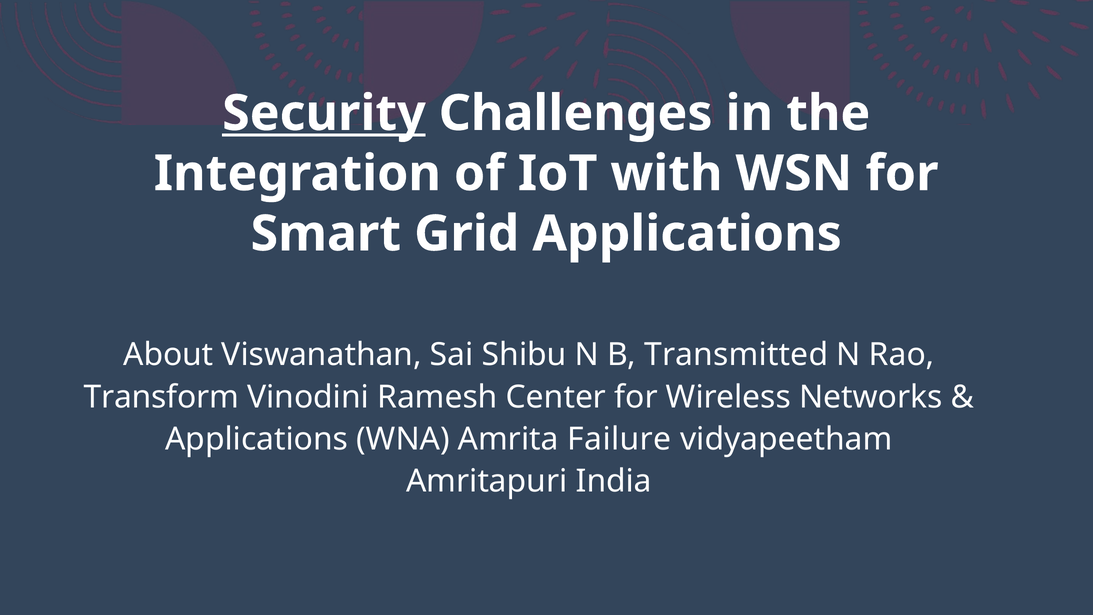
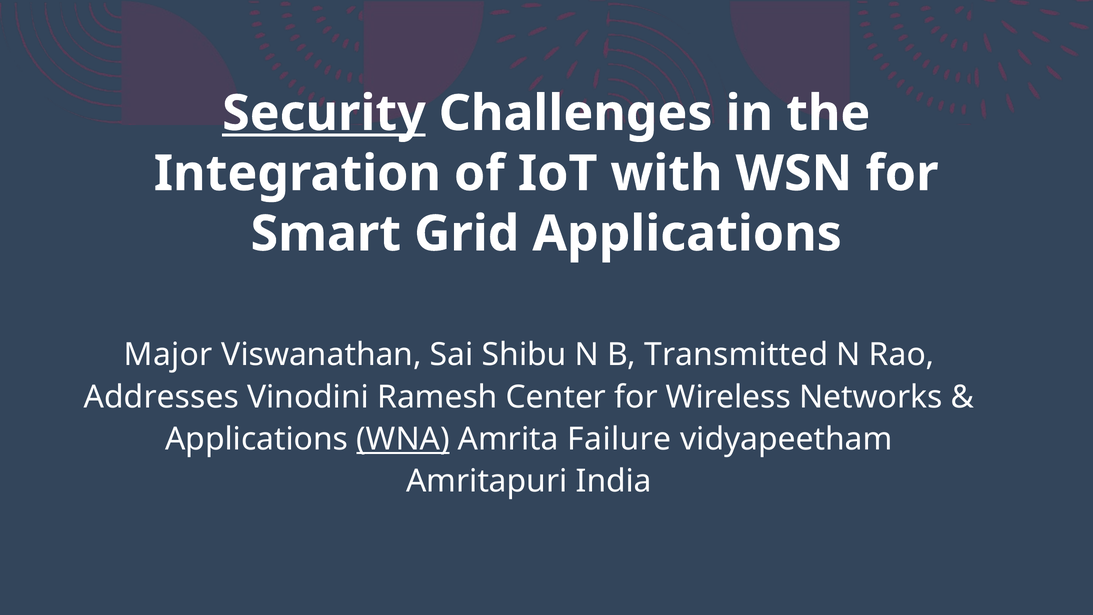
About: About -> Major (168, 355)
Transform: Transform -> Addresses (161, 397)
WNA underline: none -> present (403, 439)
